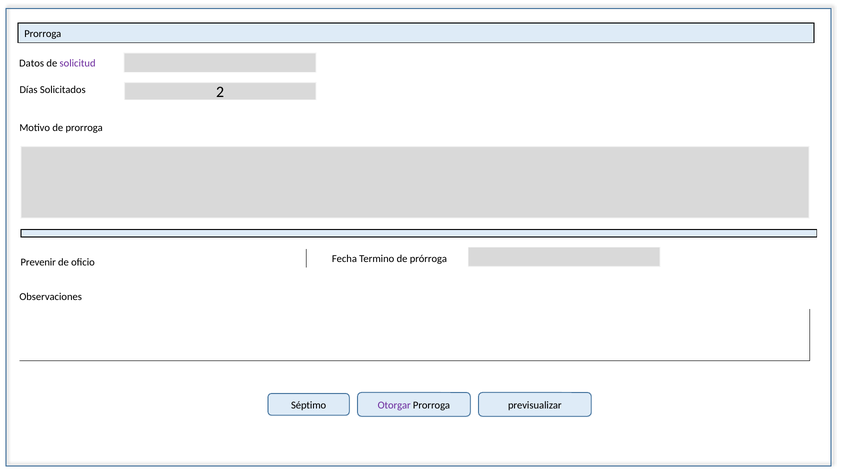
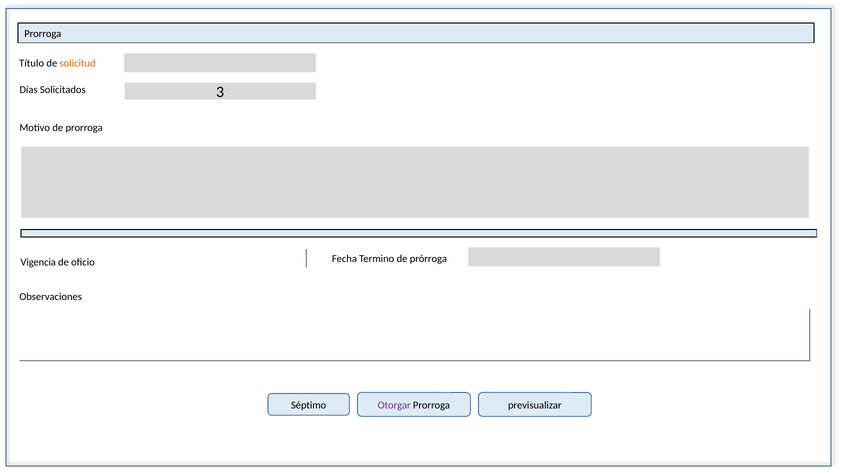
Datos: Datos -> Título (32, 63)
solicitud colour: purple -> orange (78, 63)
2: 2 -> 3 (220, 92)
Prevenir: Prevenir -> Vigencia (38, 262)
